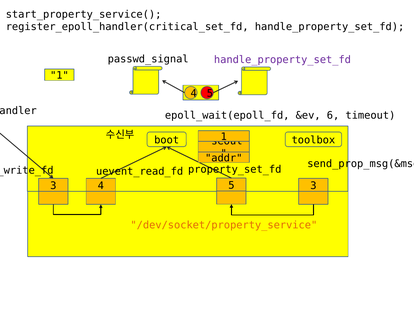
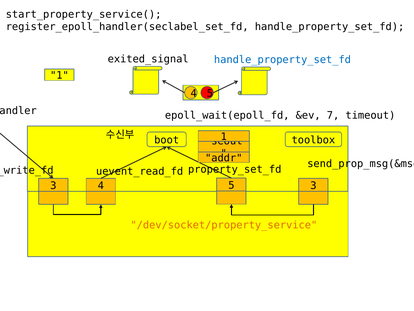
register_epoll_handler(critical_set_fd: register_epoll_handler(critical_set_fd -> register_epoll_handler(seclabel_set_fd (127, 27)
passwd_signal: passwd_signal -> exited_signal (148, 59)
handle_property_set_fd colour: purple -> blue (282, 60)
6: 6 -> 7 (333, 115)
